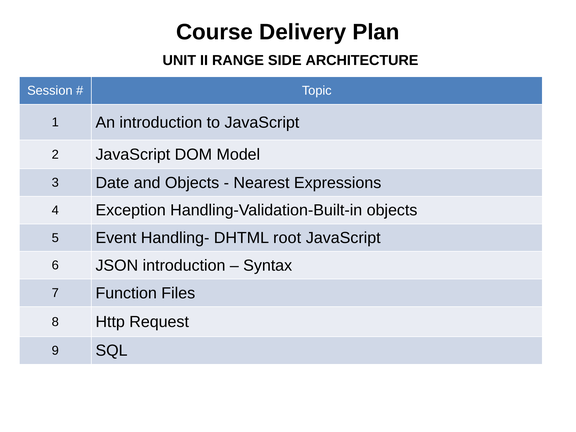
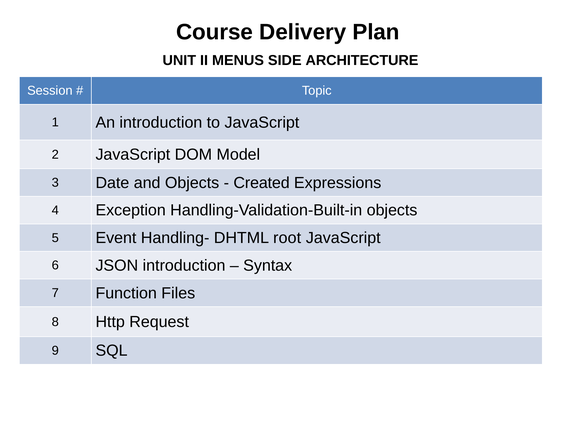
RANGE: RANGE -> MENUS (238, 61)
Nearest: Nearest -> Created (262, 183)
